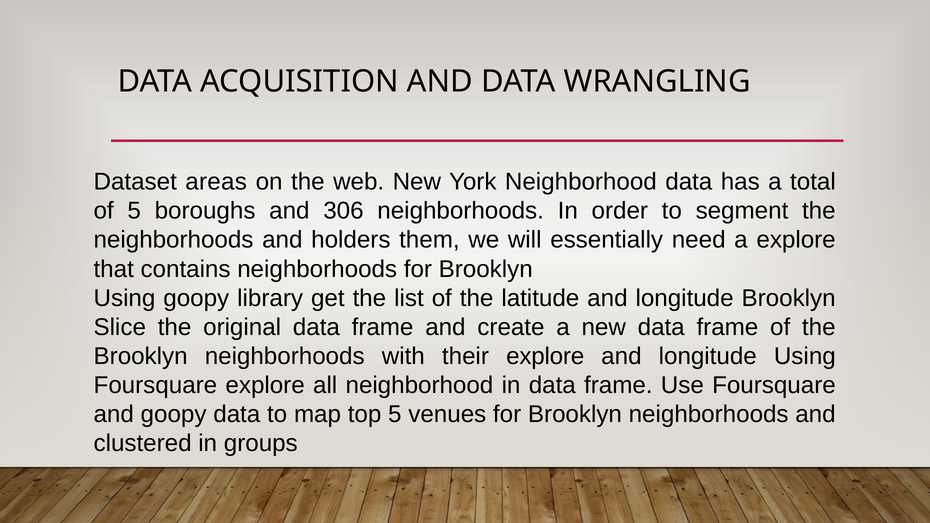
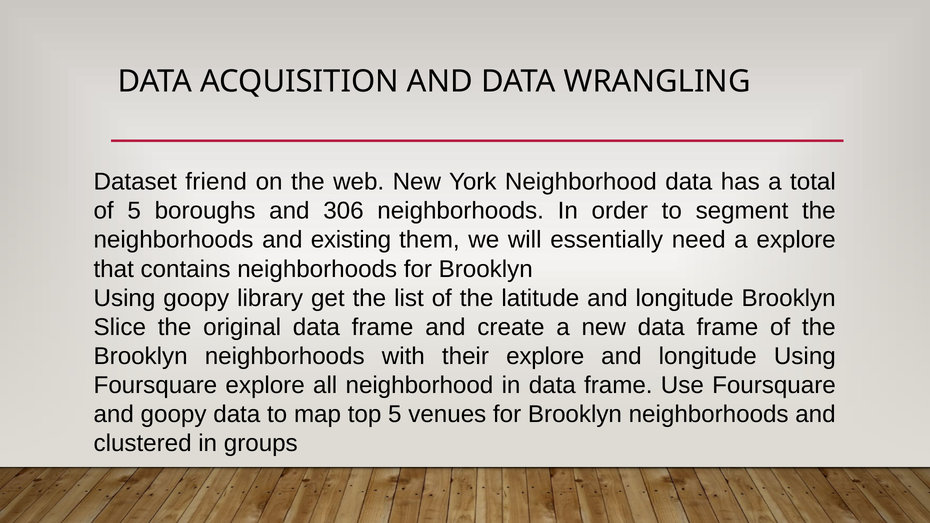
areas: areas -> friend (216, 182)
holders: holders -> existing (351, 240)
